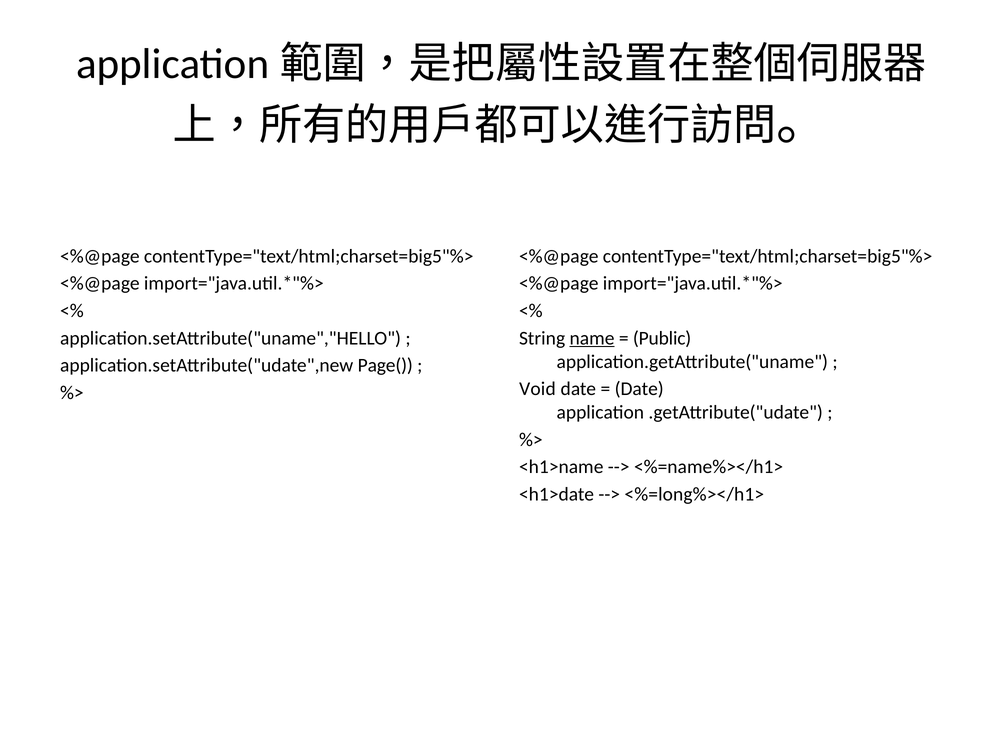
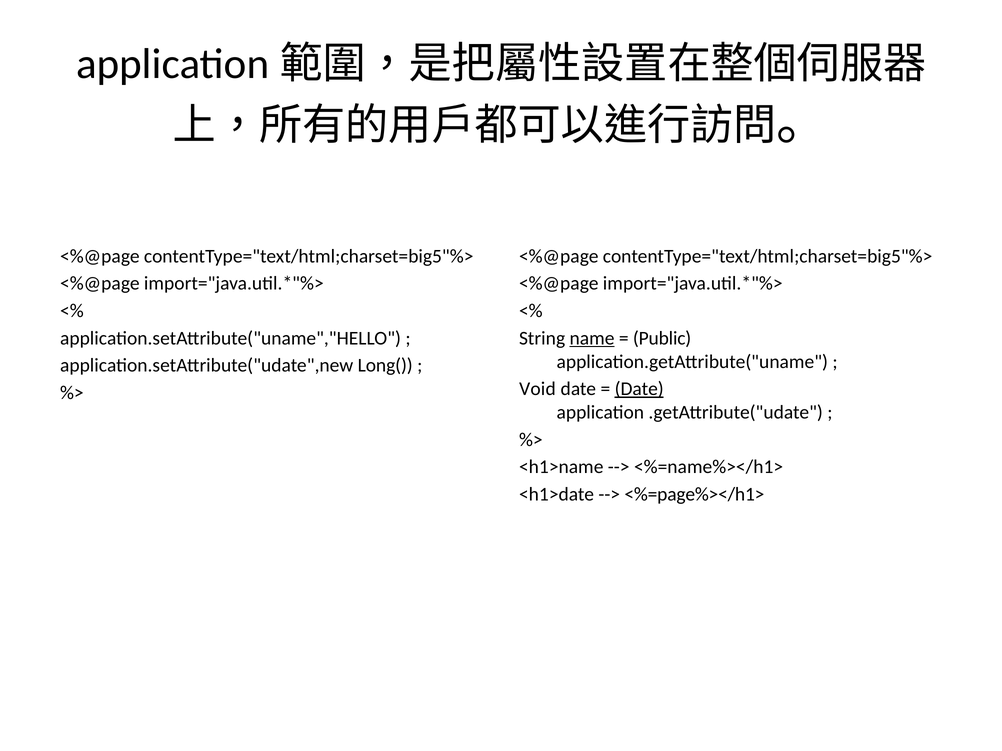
Page(: Page( -> Long( (385, 366)
Date underline: none -> present (639, 389)
<%=long%></h1>: <%=long%></h1> -> <%=page%></h1> (694, 495)
